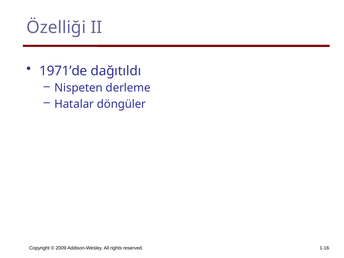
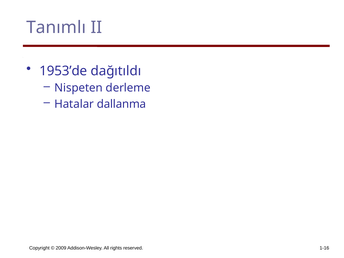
Özelliği: Özelliği -> Tanımlı (56, 28)
1971’de: 1971’de -> 1953’de (63, 71)
döngüler: döngüler -> dallanma (121, 104)
